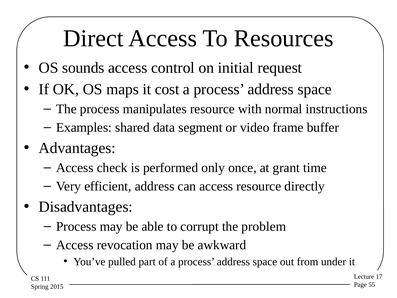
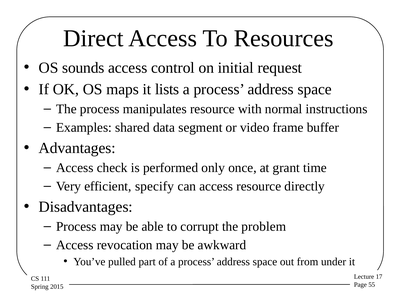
cost: cost -> lists (167, 89)
efficient address: address -> specify (155, 186)
